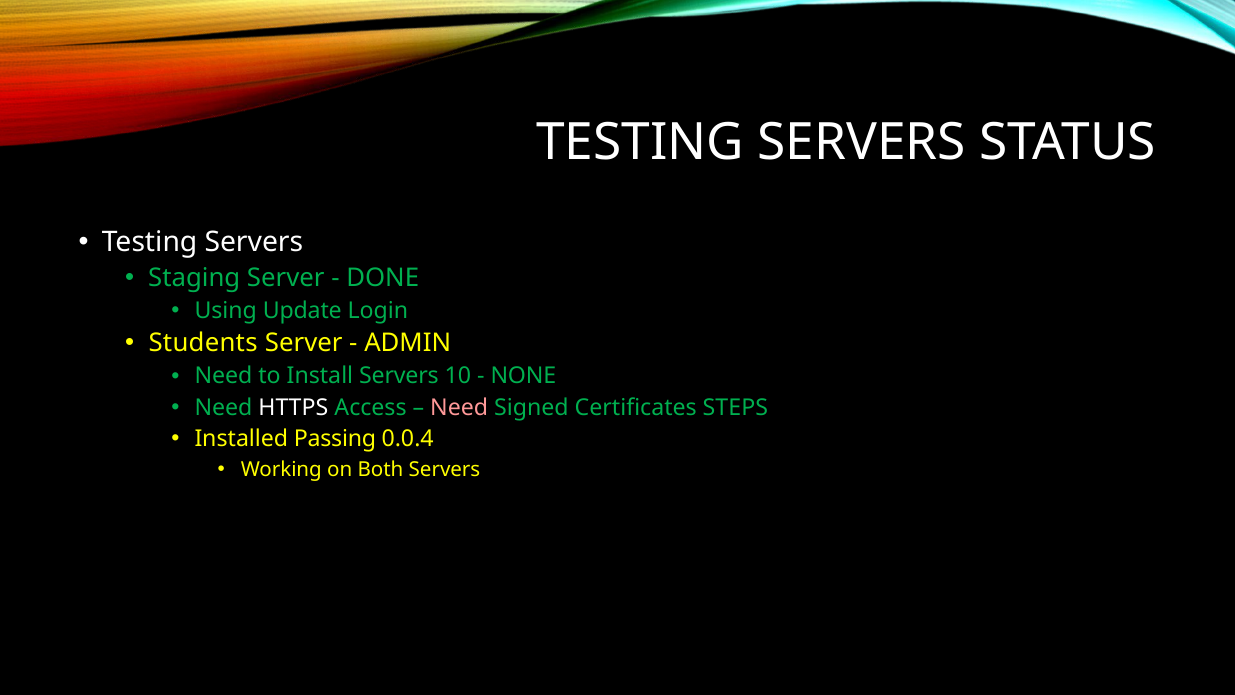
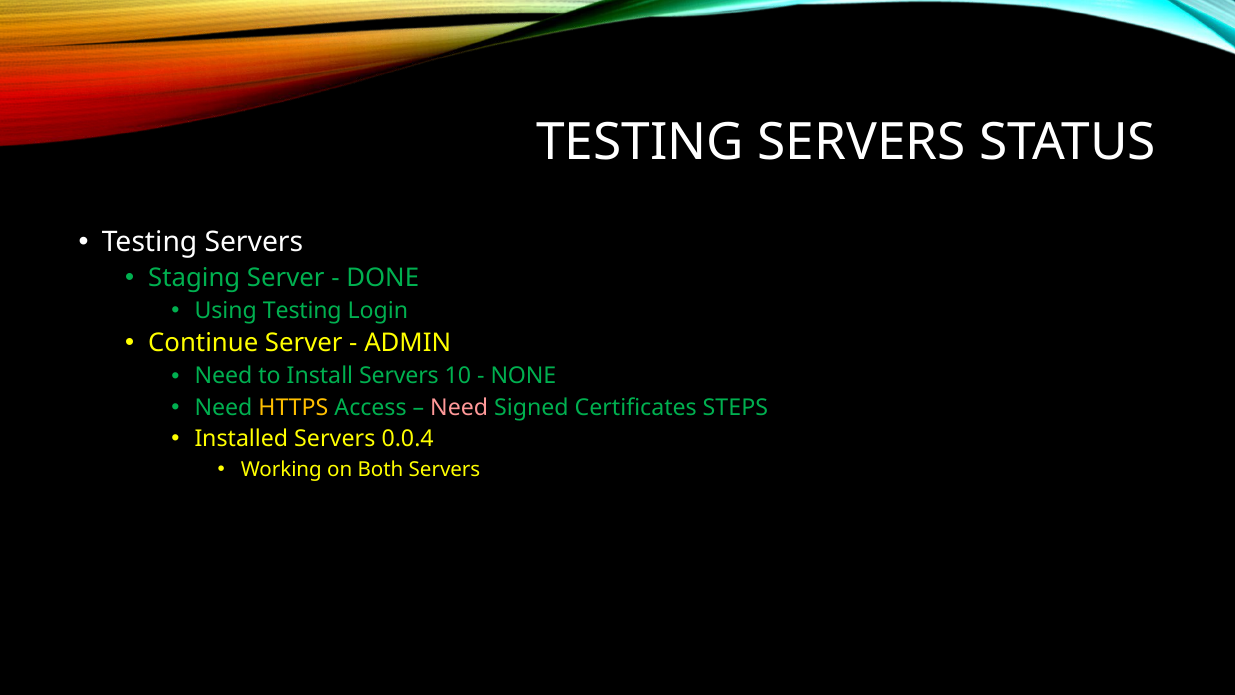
Using Update: Update -> Testing (302, 310)
Students: Students -> Continue (203, 343)
HTTPS colour: white -> yellow (293, 408)
Installed Passing: Passing -> Servers (335, 439)
